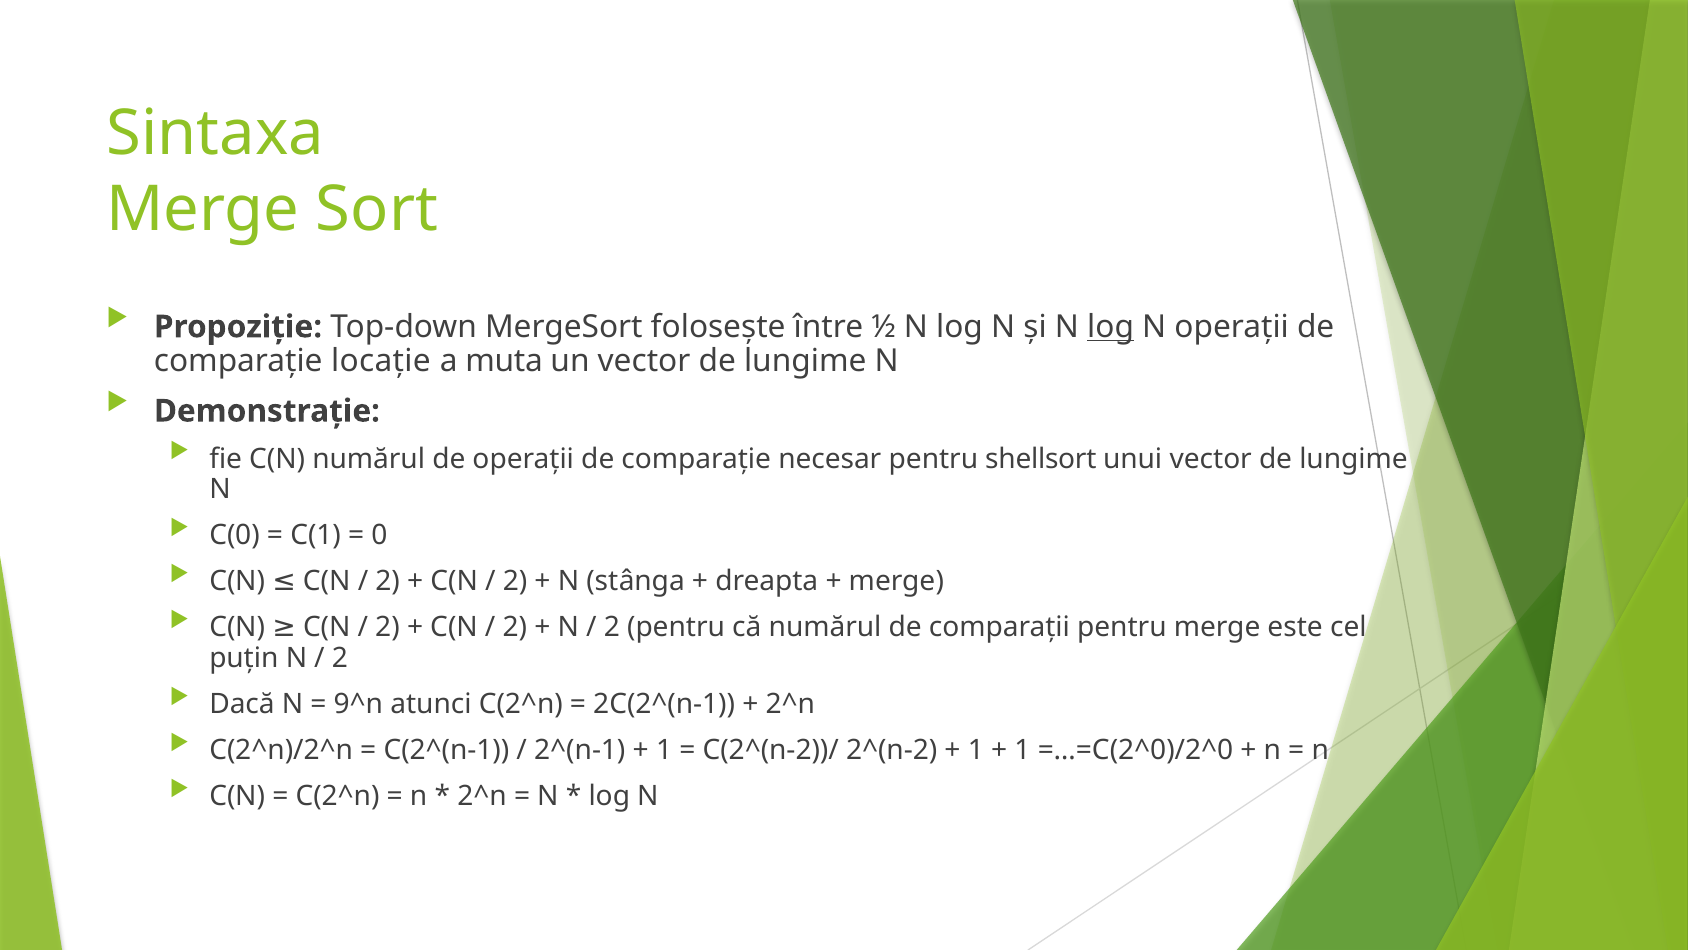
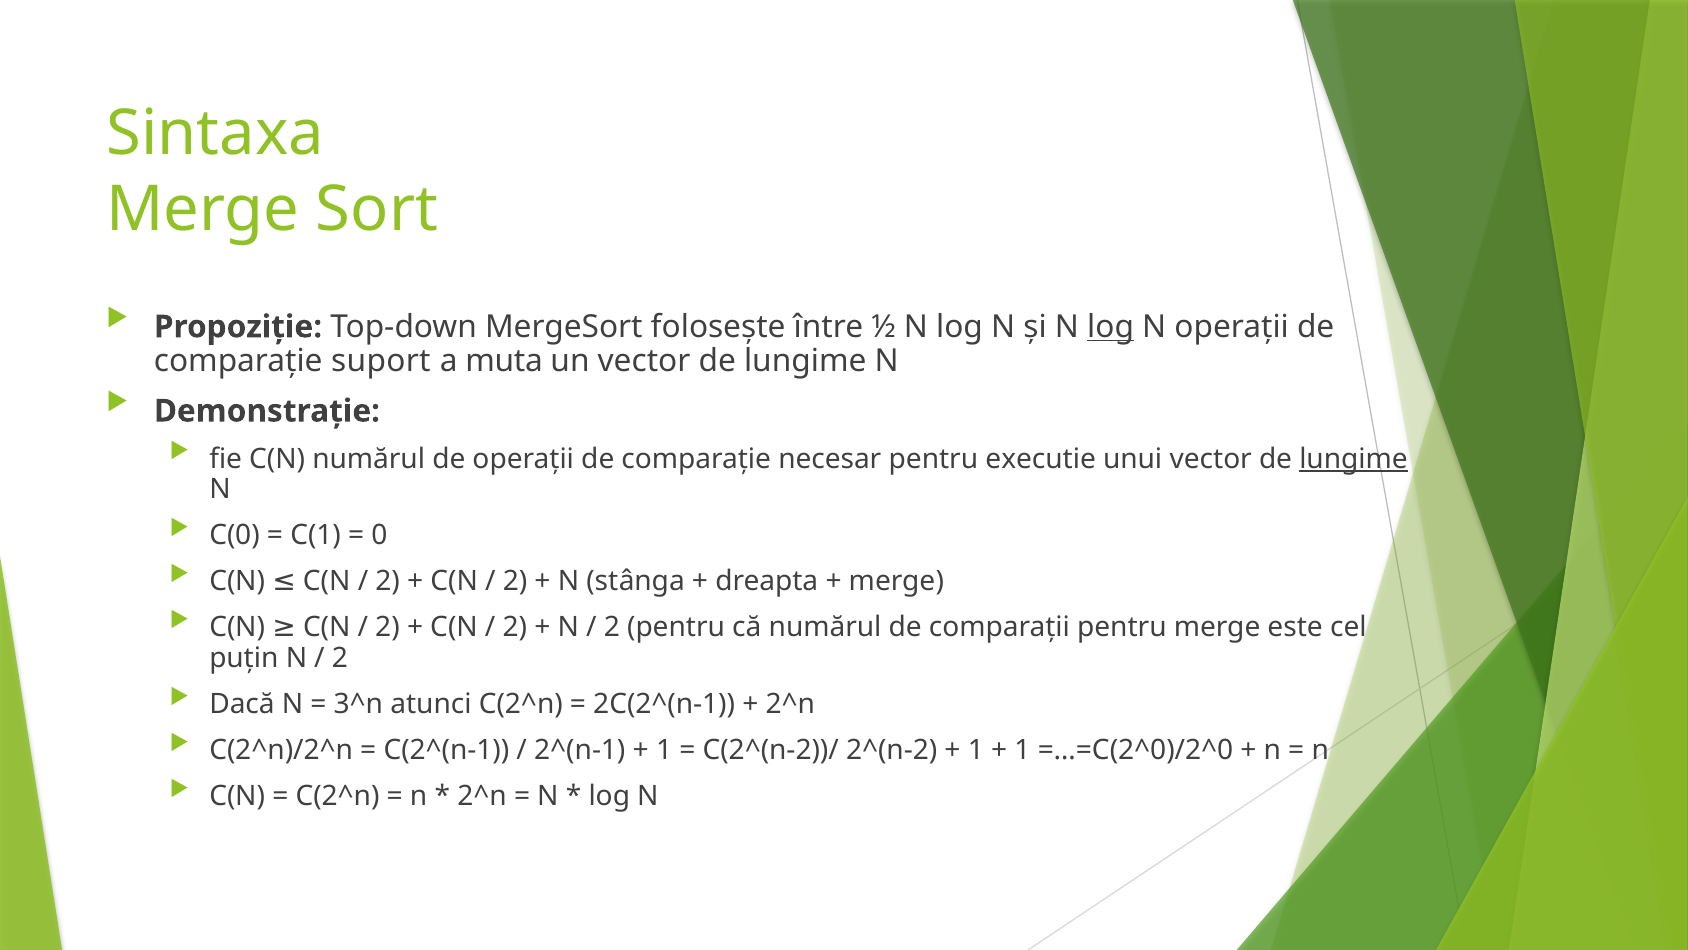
locație: locație -> suport (381, 361)
shellsort: shellsort -> executie (1041, 458)
lungime underline: none -> present (1353, 458)
9^n: 9^n -> 3^n (358, 704)
